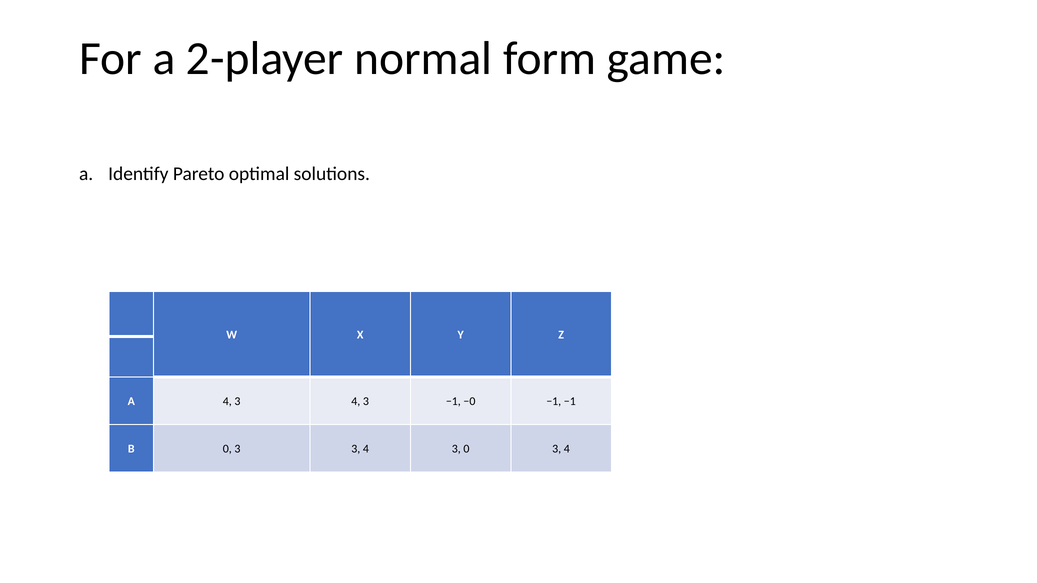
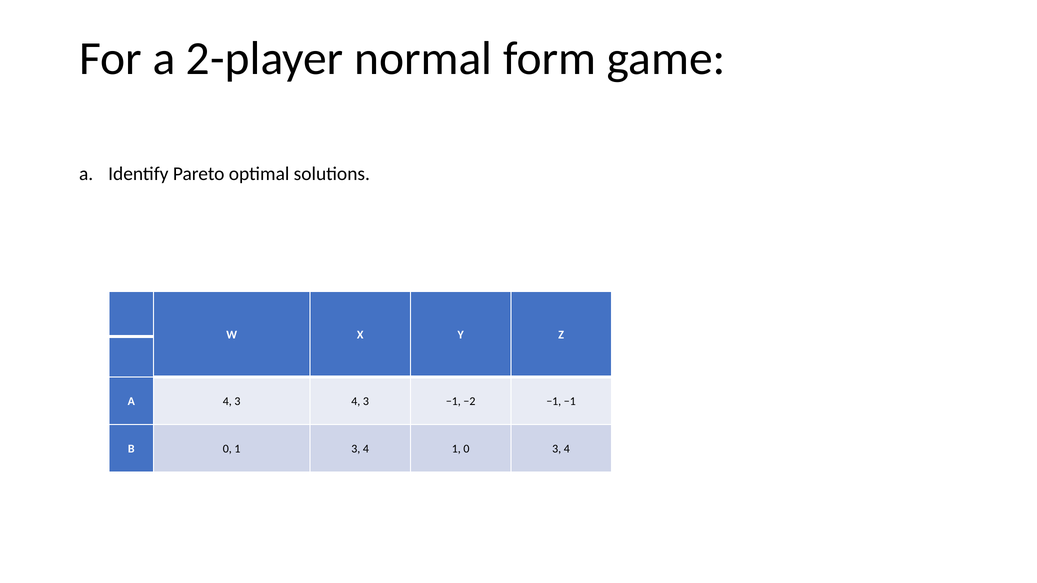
−0: −0 -> −2 (469, 402)
B 0 3: 3 -> 1 (237, 449)
3: 3 -> 1 (456, 449)
